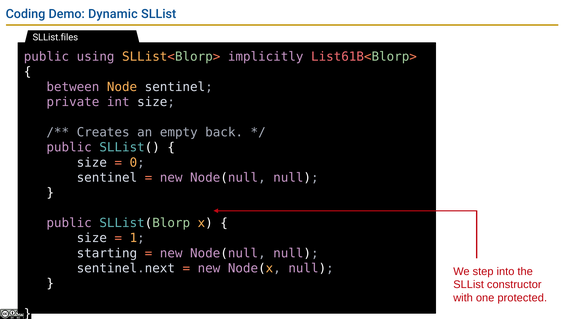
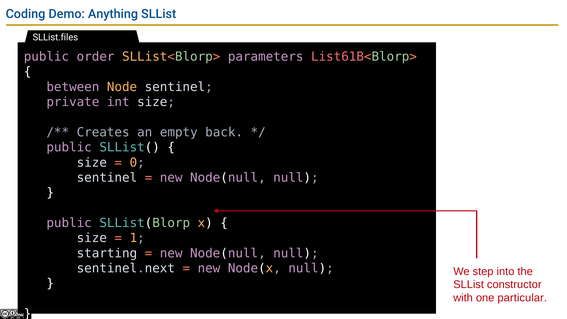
Dynamic: Dynamic -> Anything (113, 14)
using: using -> order (96, 57)
implicitly: implicitly -> parameters (266, 57)
protected: protected -> particular (522, 298)
